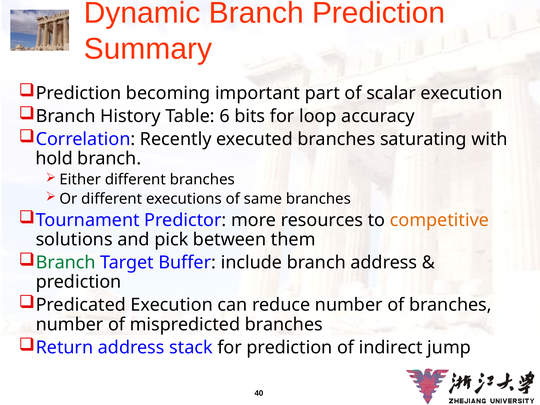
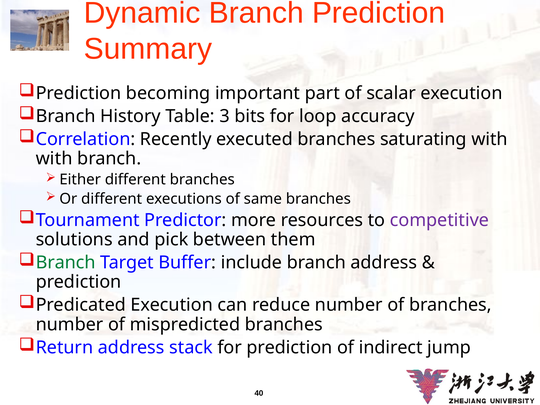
6: 6 -> 3 (225, 116)
hold: hold -> with (54, 159)
competitive colour: orange -> purple (439, 220)
